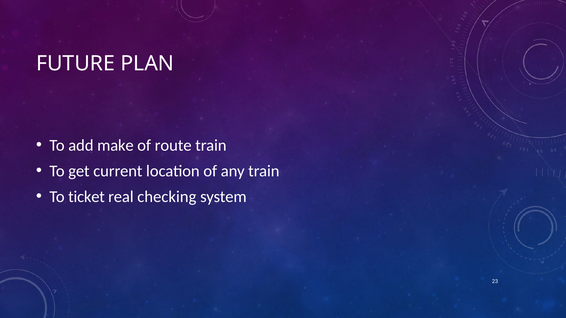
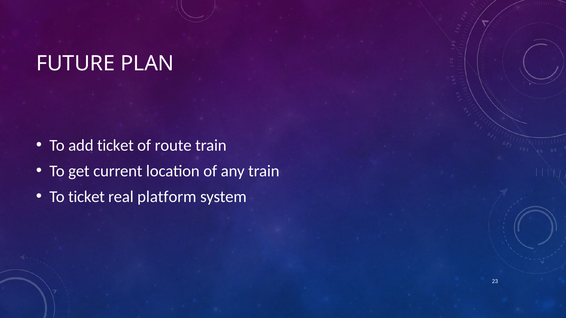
add make: make -> ticket (115, 146)
checking: checking -> platform (167, 197)
